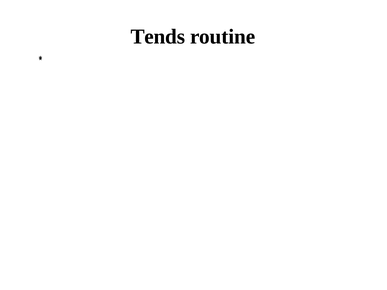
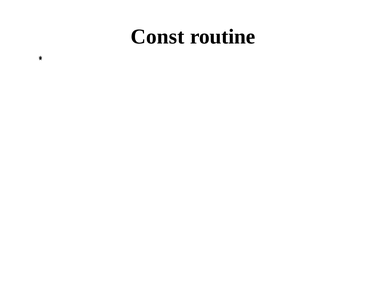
Tends: Tends -> Const (158, 37)
